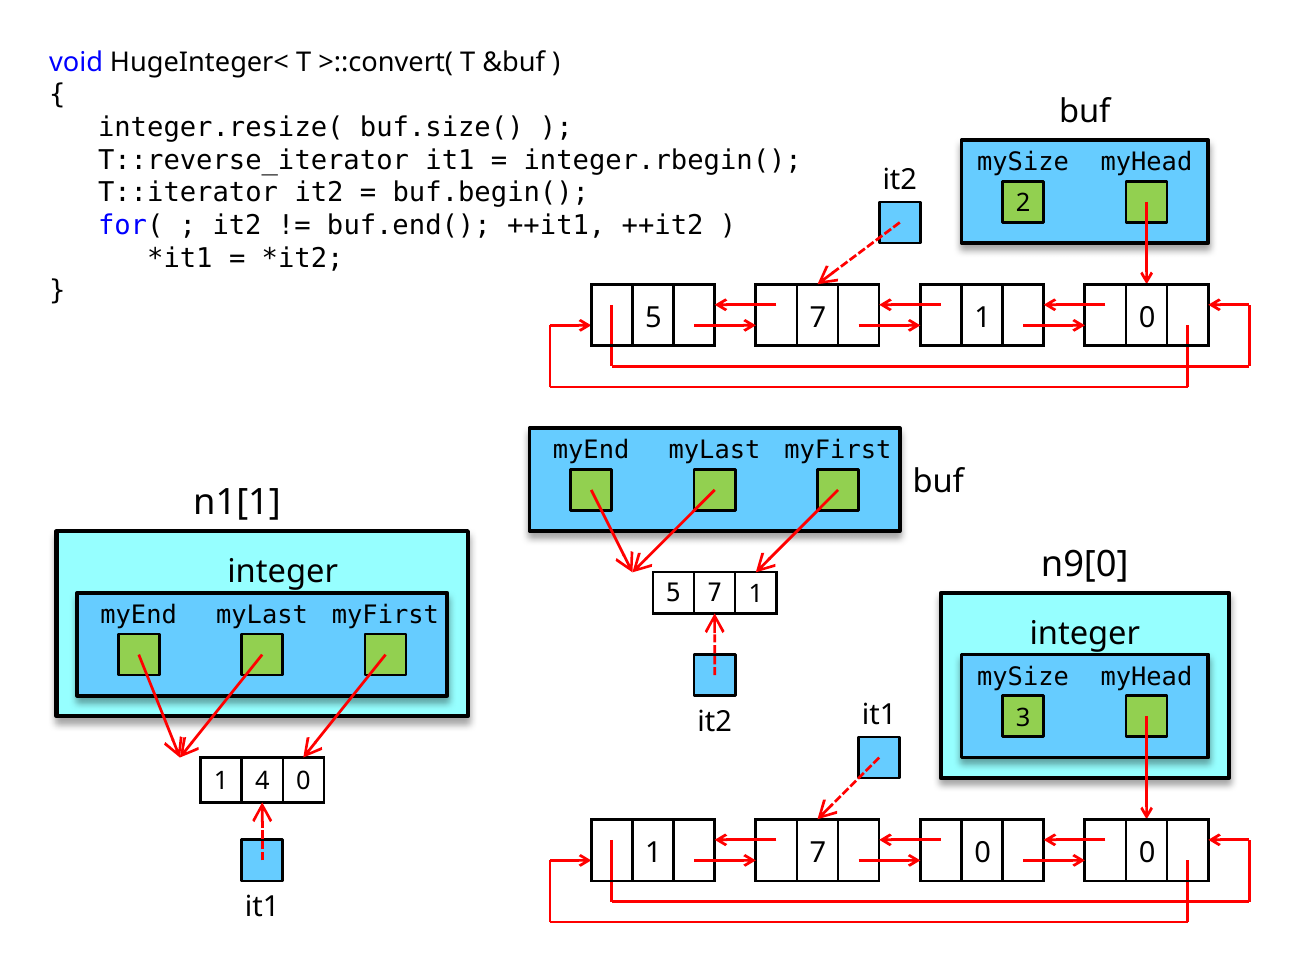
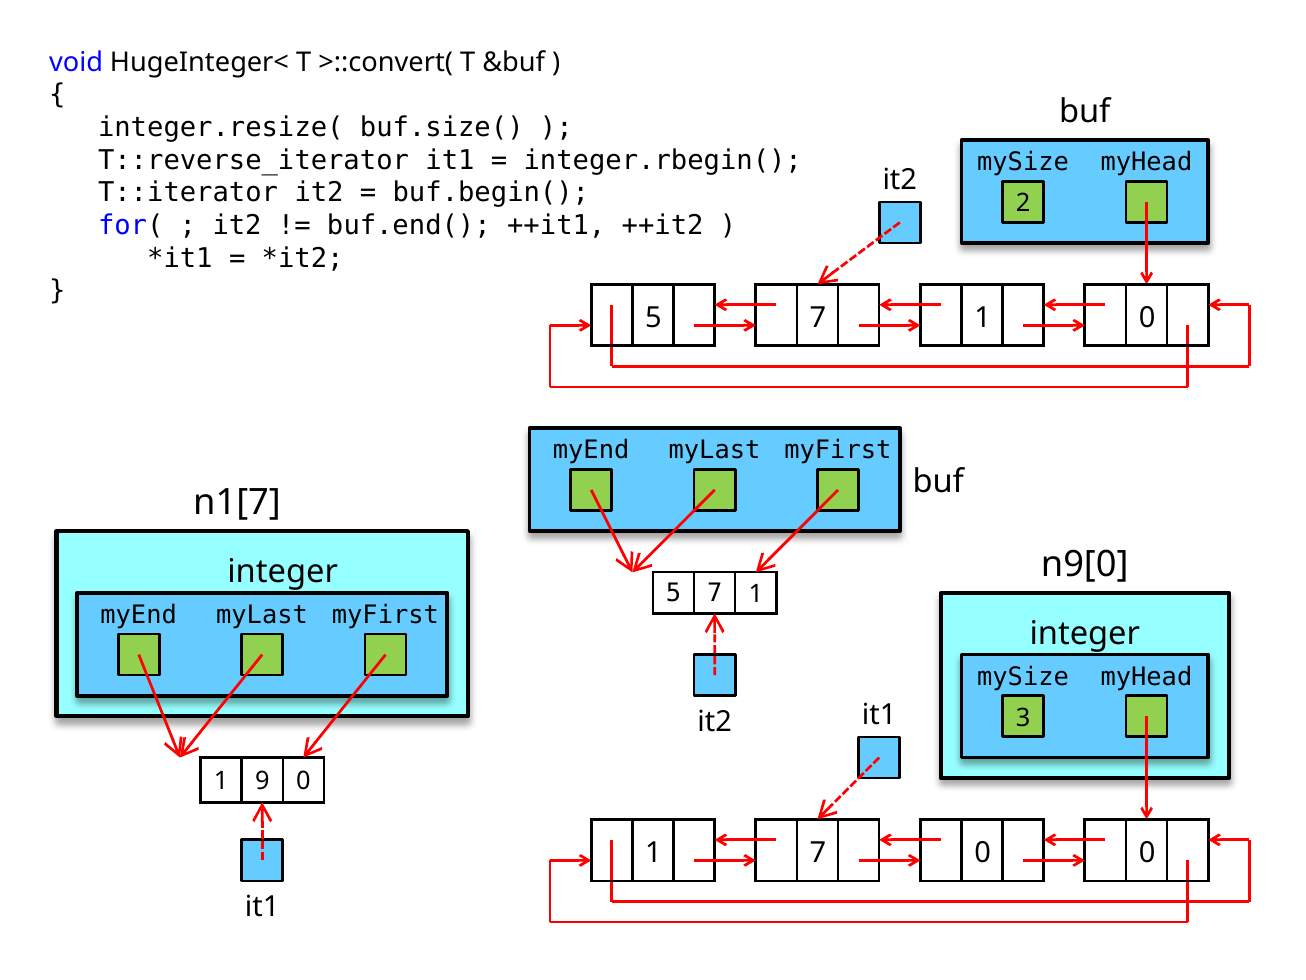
n1[1: n1[1 -> n1[7 (237, 503)
4: 4 -> 9 (262, 781)
